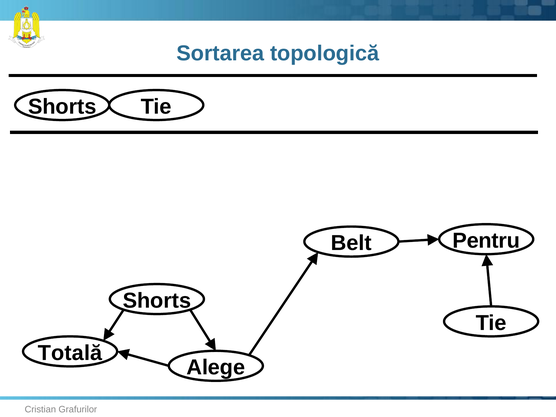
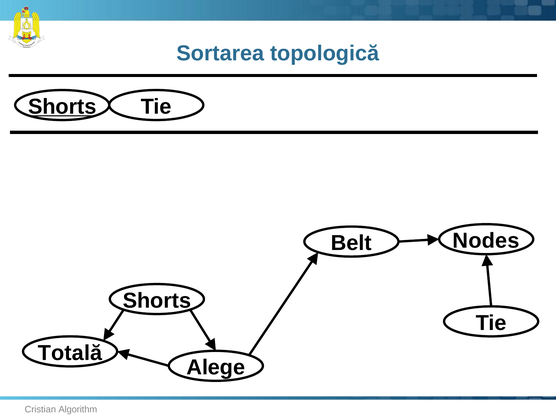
Shorts underline: none -> present (62, 107)
Pentru: Pentru -> Nodes (486, 241)
Grafurilor: Grafurilor -> Algorithm (78, 409)
